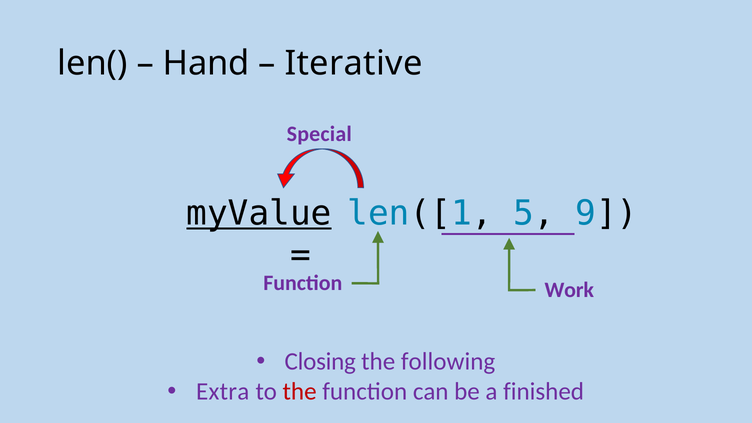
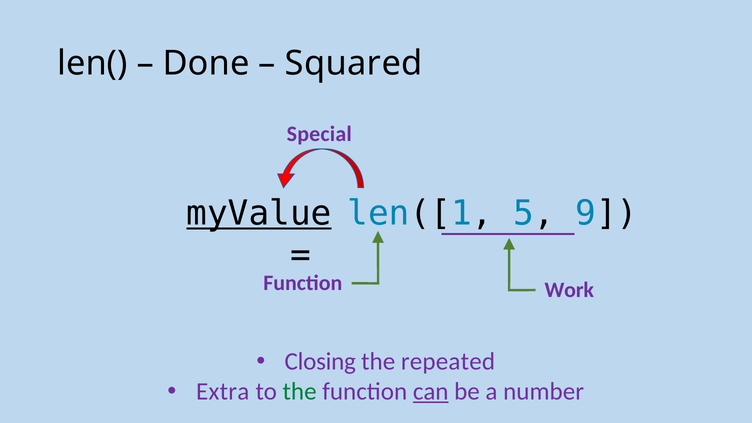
Hand: Hand -> Done (206, 63)
Iterative: Iterative -> Squared (354, 63)
following: following -> repeated (448, 362)
the colour: red -> green (300, 392)
can underline: none -> present (431, 392)
finished: finished -> number (544, 392)
